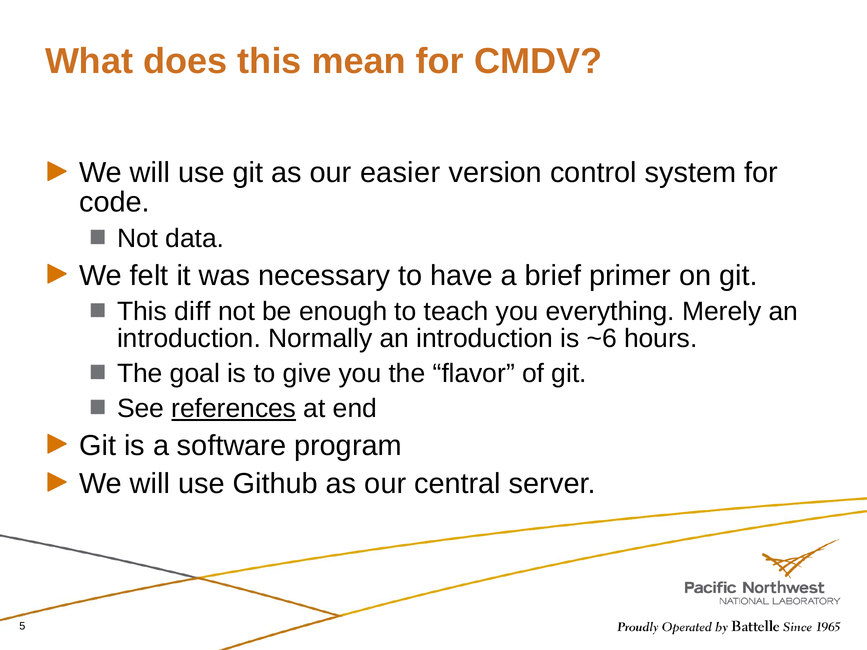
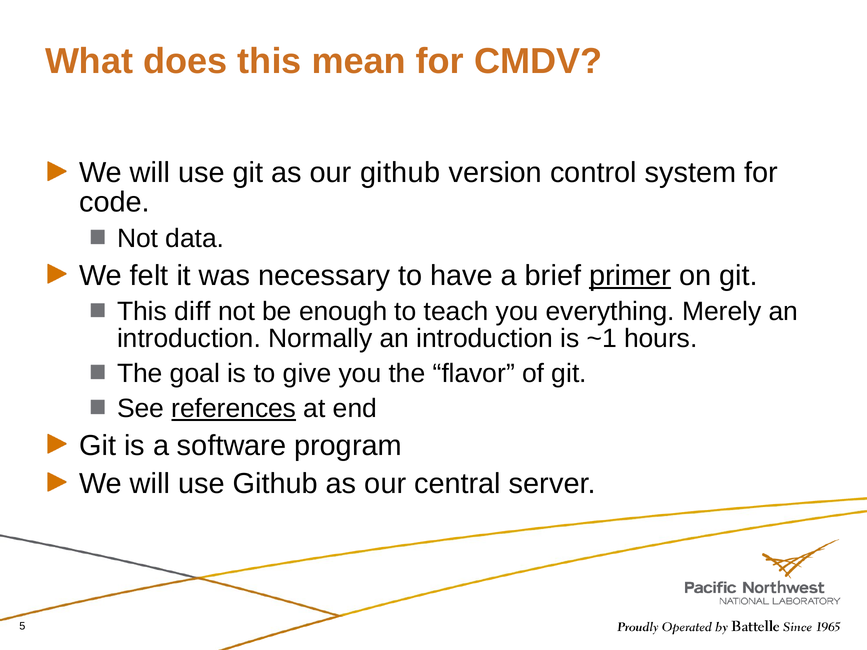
our easier: easier -> github (400, 173)
primer underline: none -> present (630, 276)
~6: ~6 -> ~1 (602, 339)
